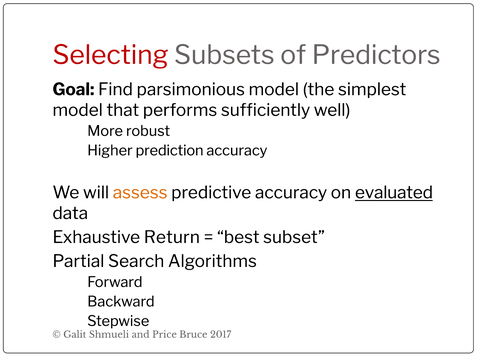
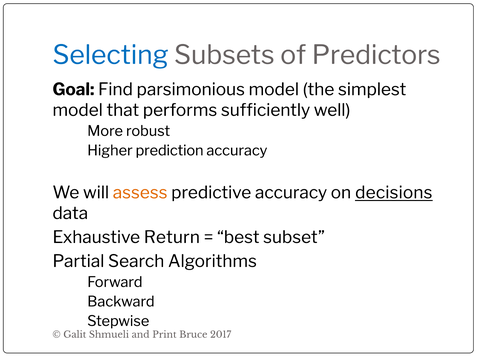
Selecting colour: red -> blue (110, 55)
evaluated: evaluated -> decisions (394, 192)
Price: Price -> Print (165, 335)
